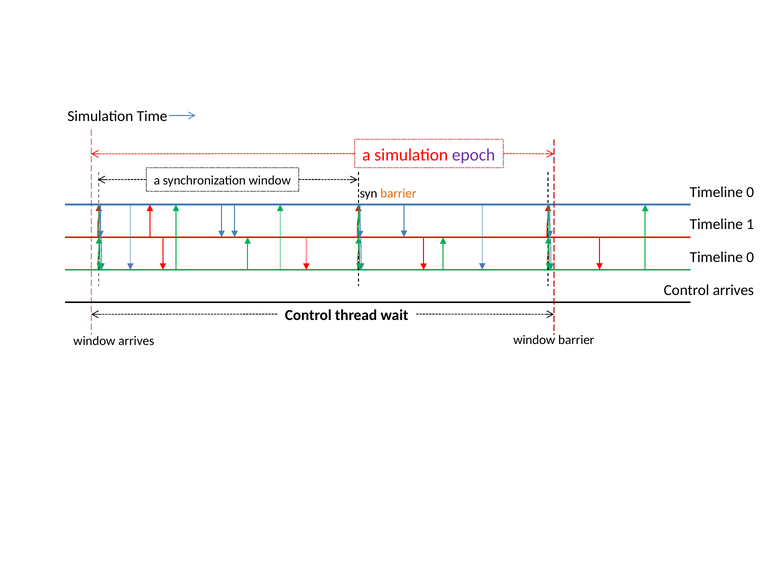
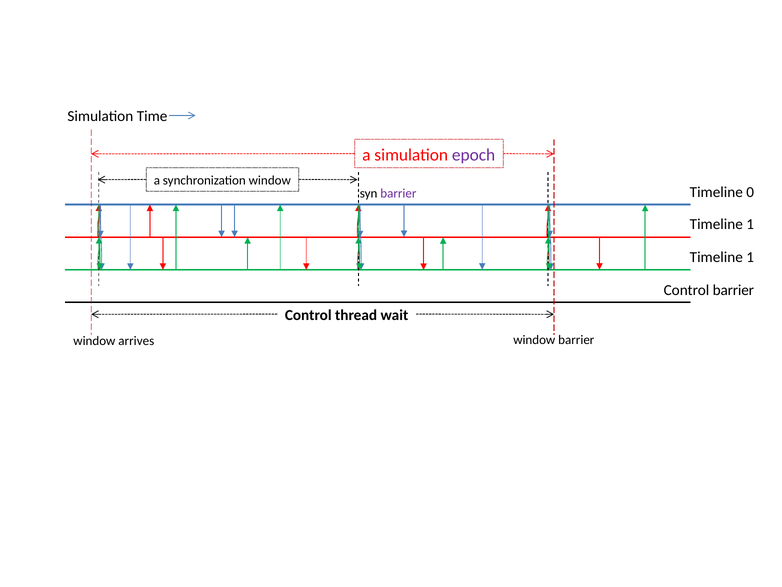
barrier colour: orange -> purple (398, 193)
0: 0 -> 1 (750, 257)
Control arrives: arrives -> barrier (733, 290)
